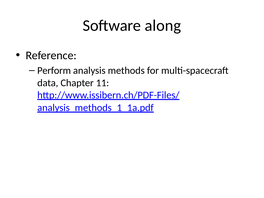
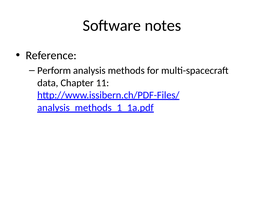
along: along -> notes (163, 26)
